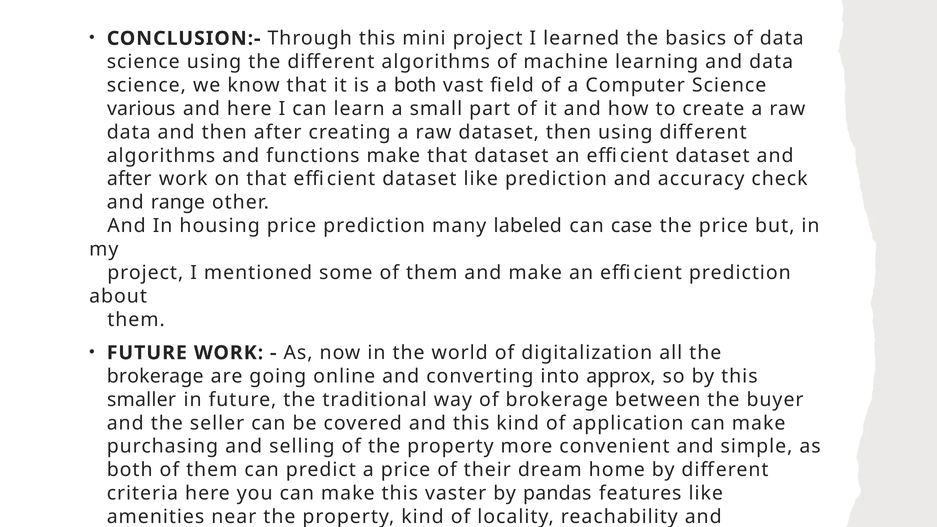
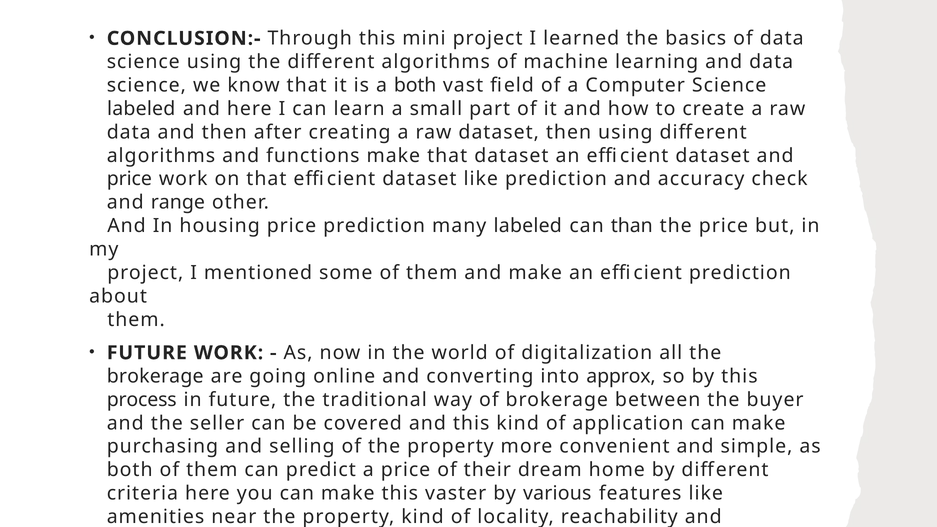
various: various -> labeled (141, 109)
after: after -> price (129, 179)
case: case -> than (632, 226)
smaller: smaller -> process (142, 400)
pandas: pandas -> various (557, 493)
